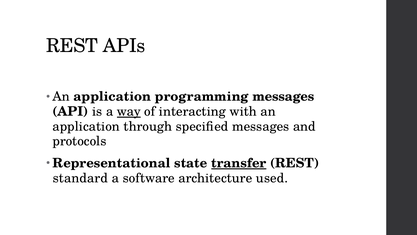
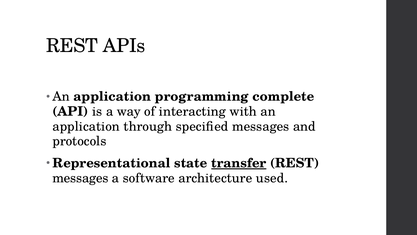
programming messages: messages -> complete (283, 96)
way underline: present -> none (129, 111)
standard: standard -> messages (80, 178)
